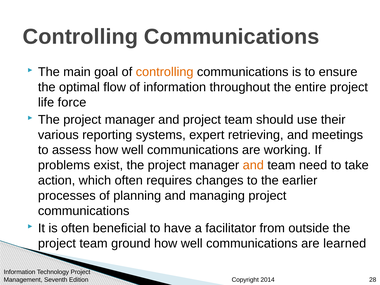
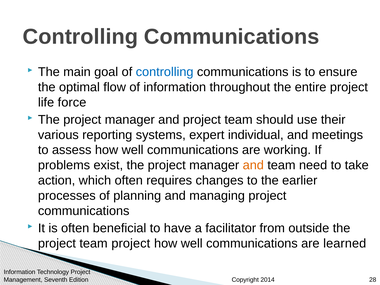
controlling colour: orange -> blue (165, 72)
retrieving: retrieving -> individual (256, 135)
team ground: ground -> project (131, 243)
